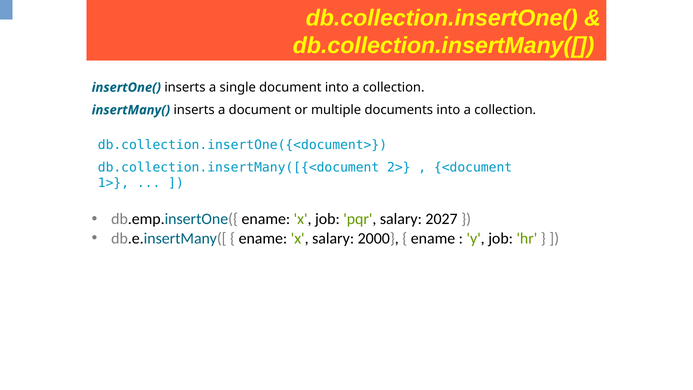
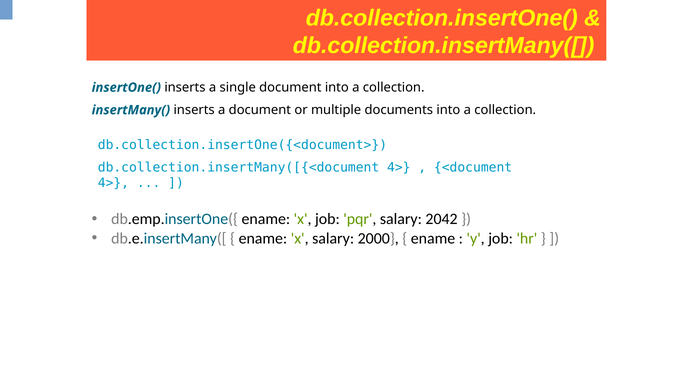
db.collection.insertMany([{<document 2>: 2> -> 4> (399, 167)
1>: 1> -> 4> (113, 183)
2027: 2027 -> 2042 (442, 219)
